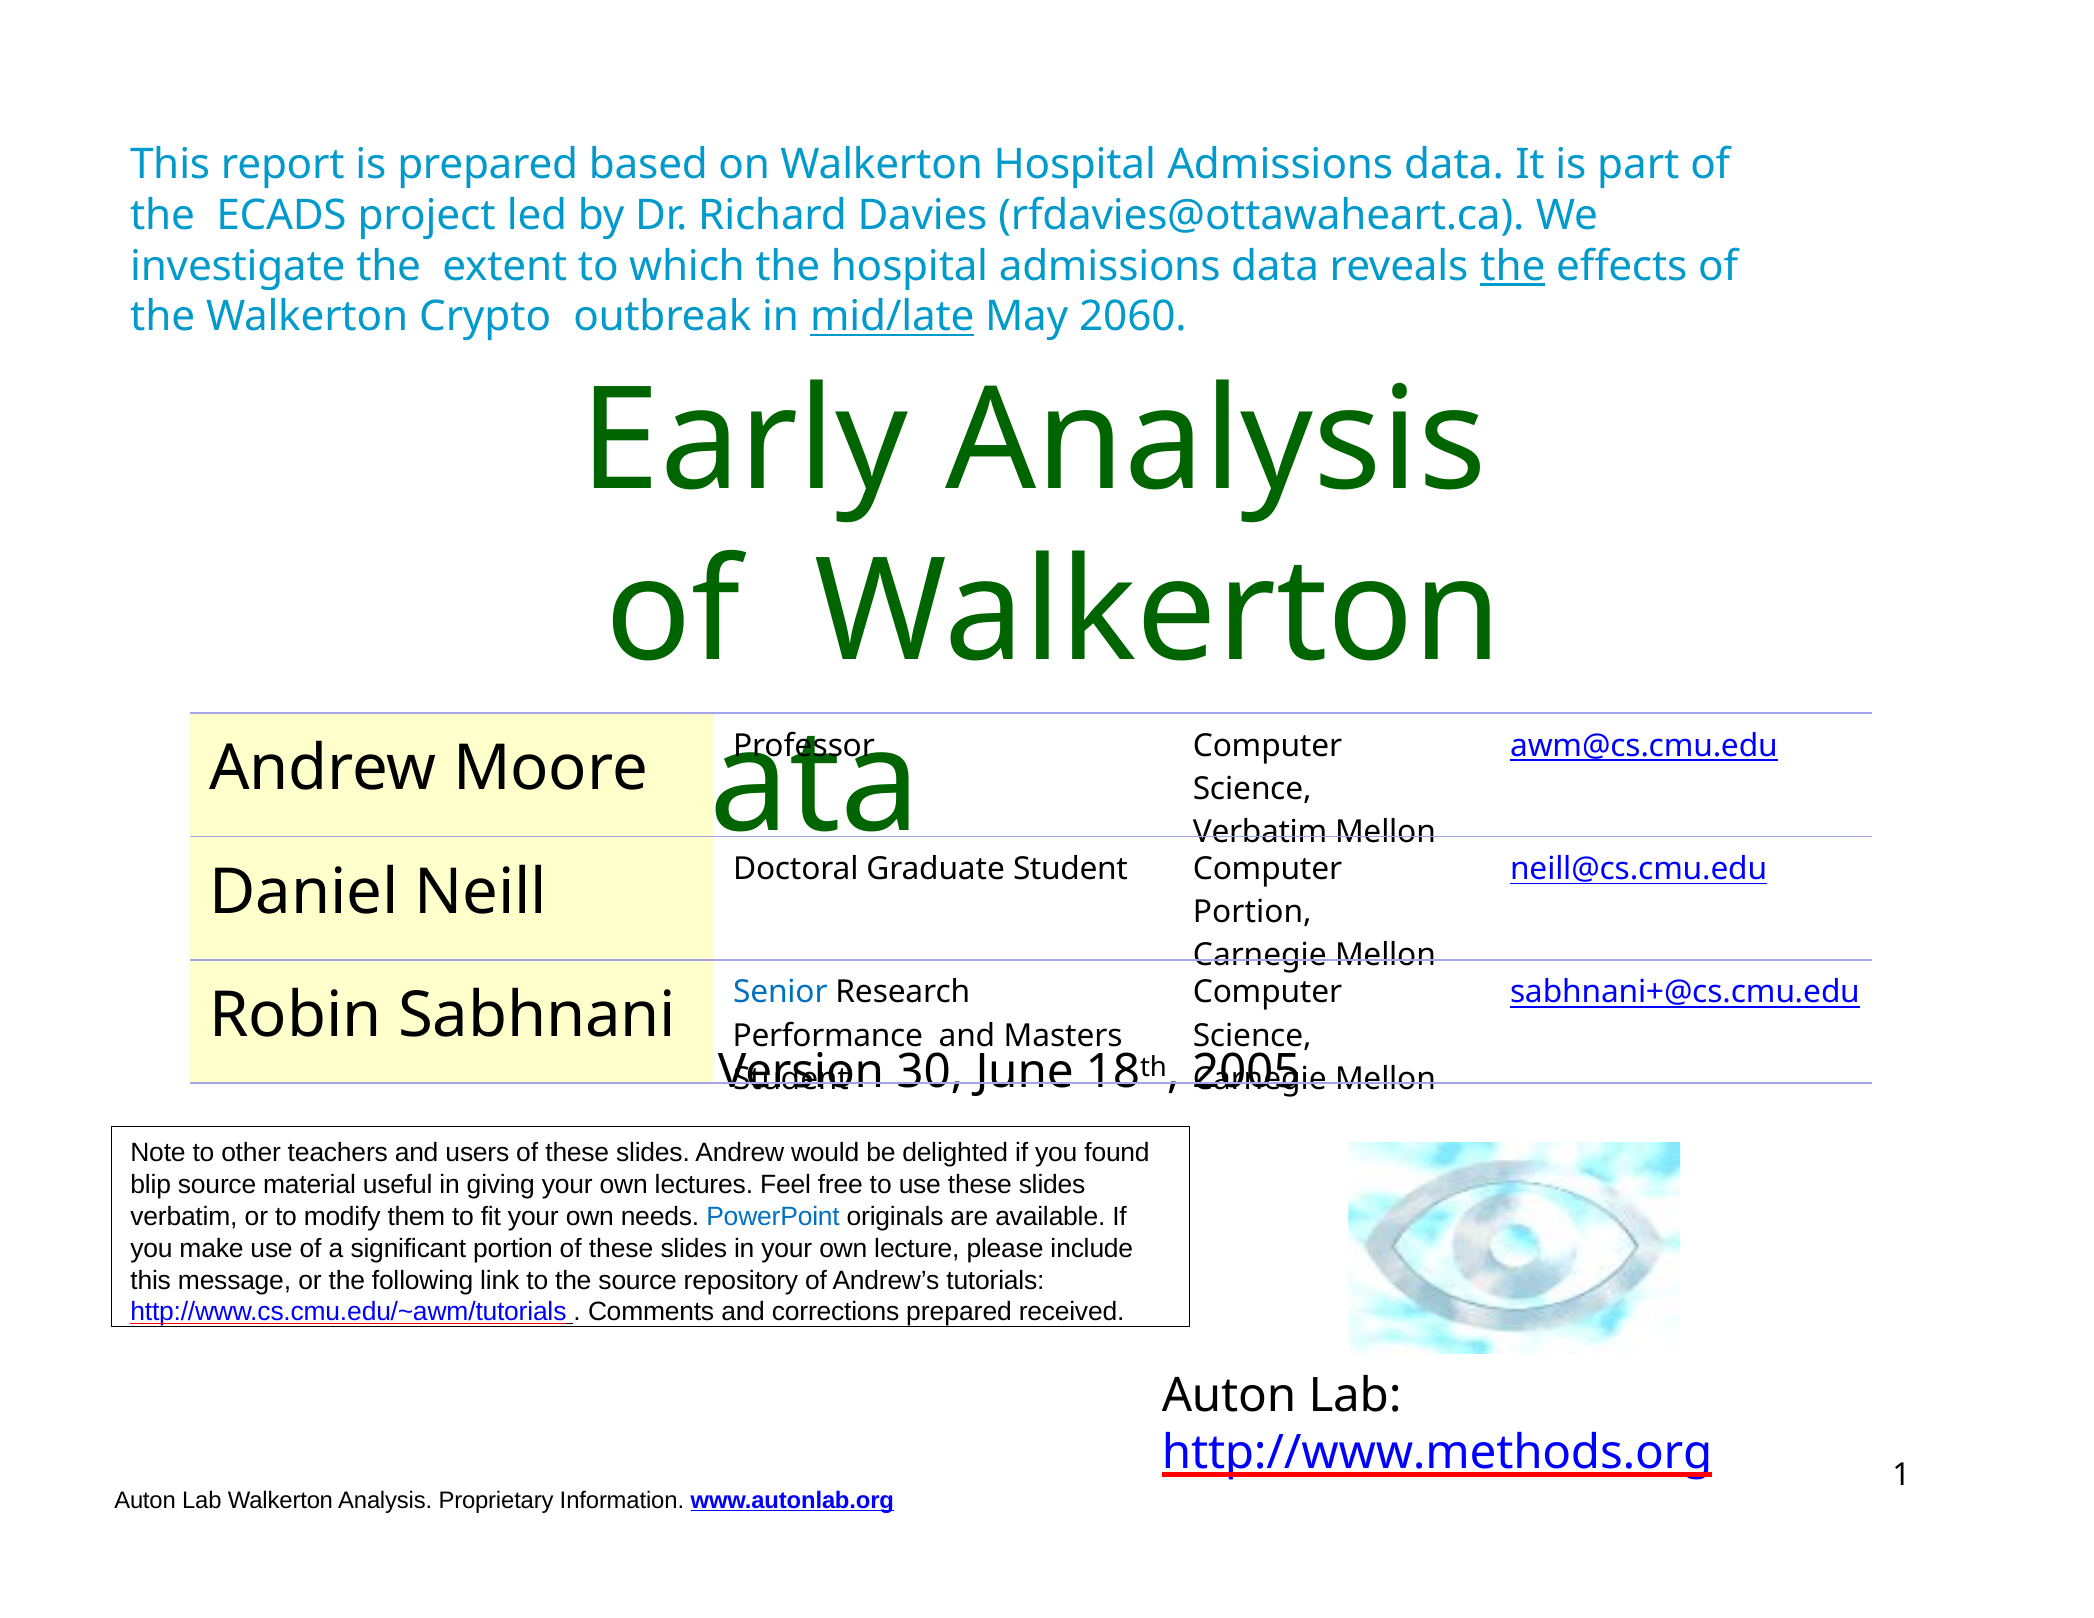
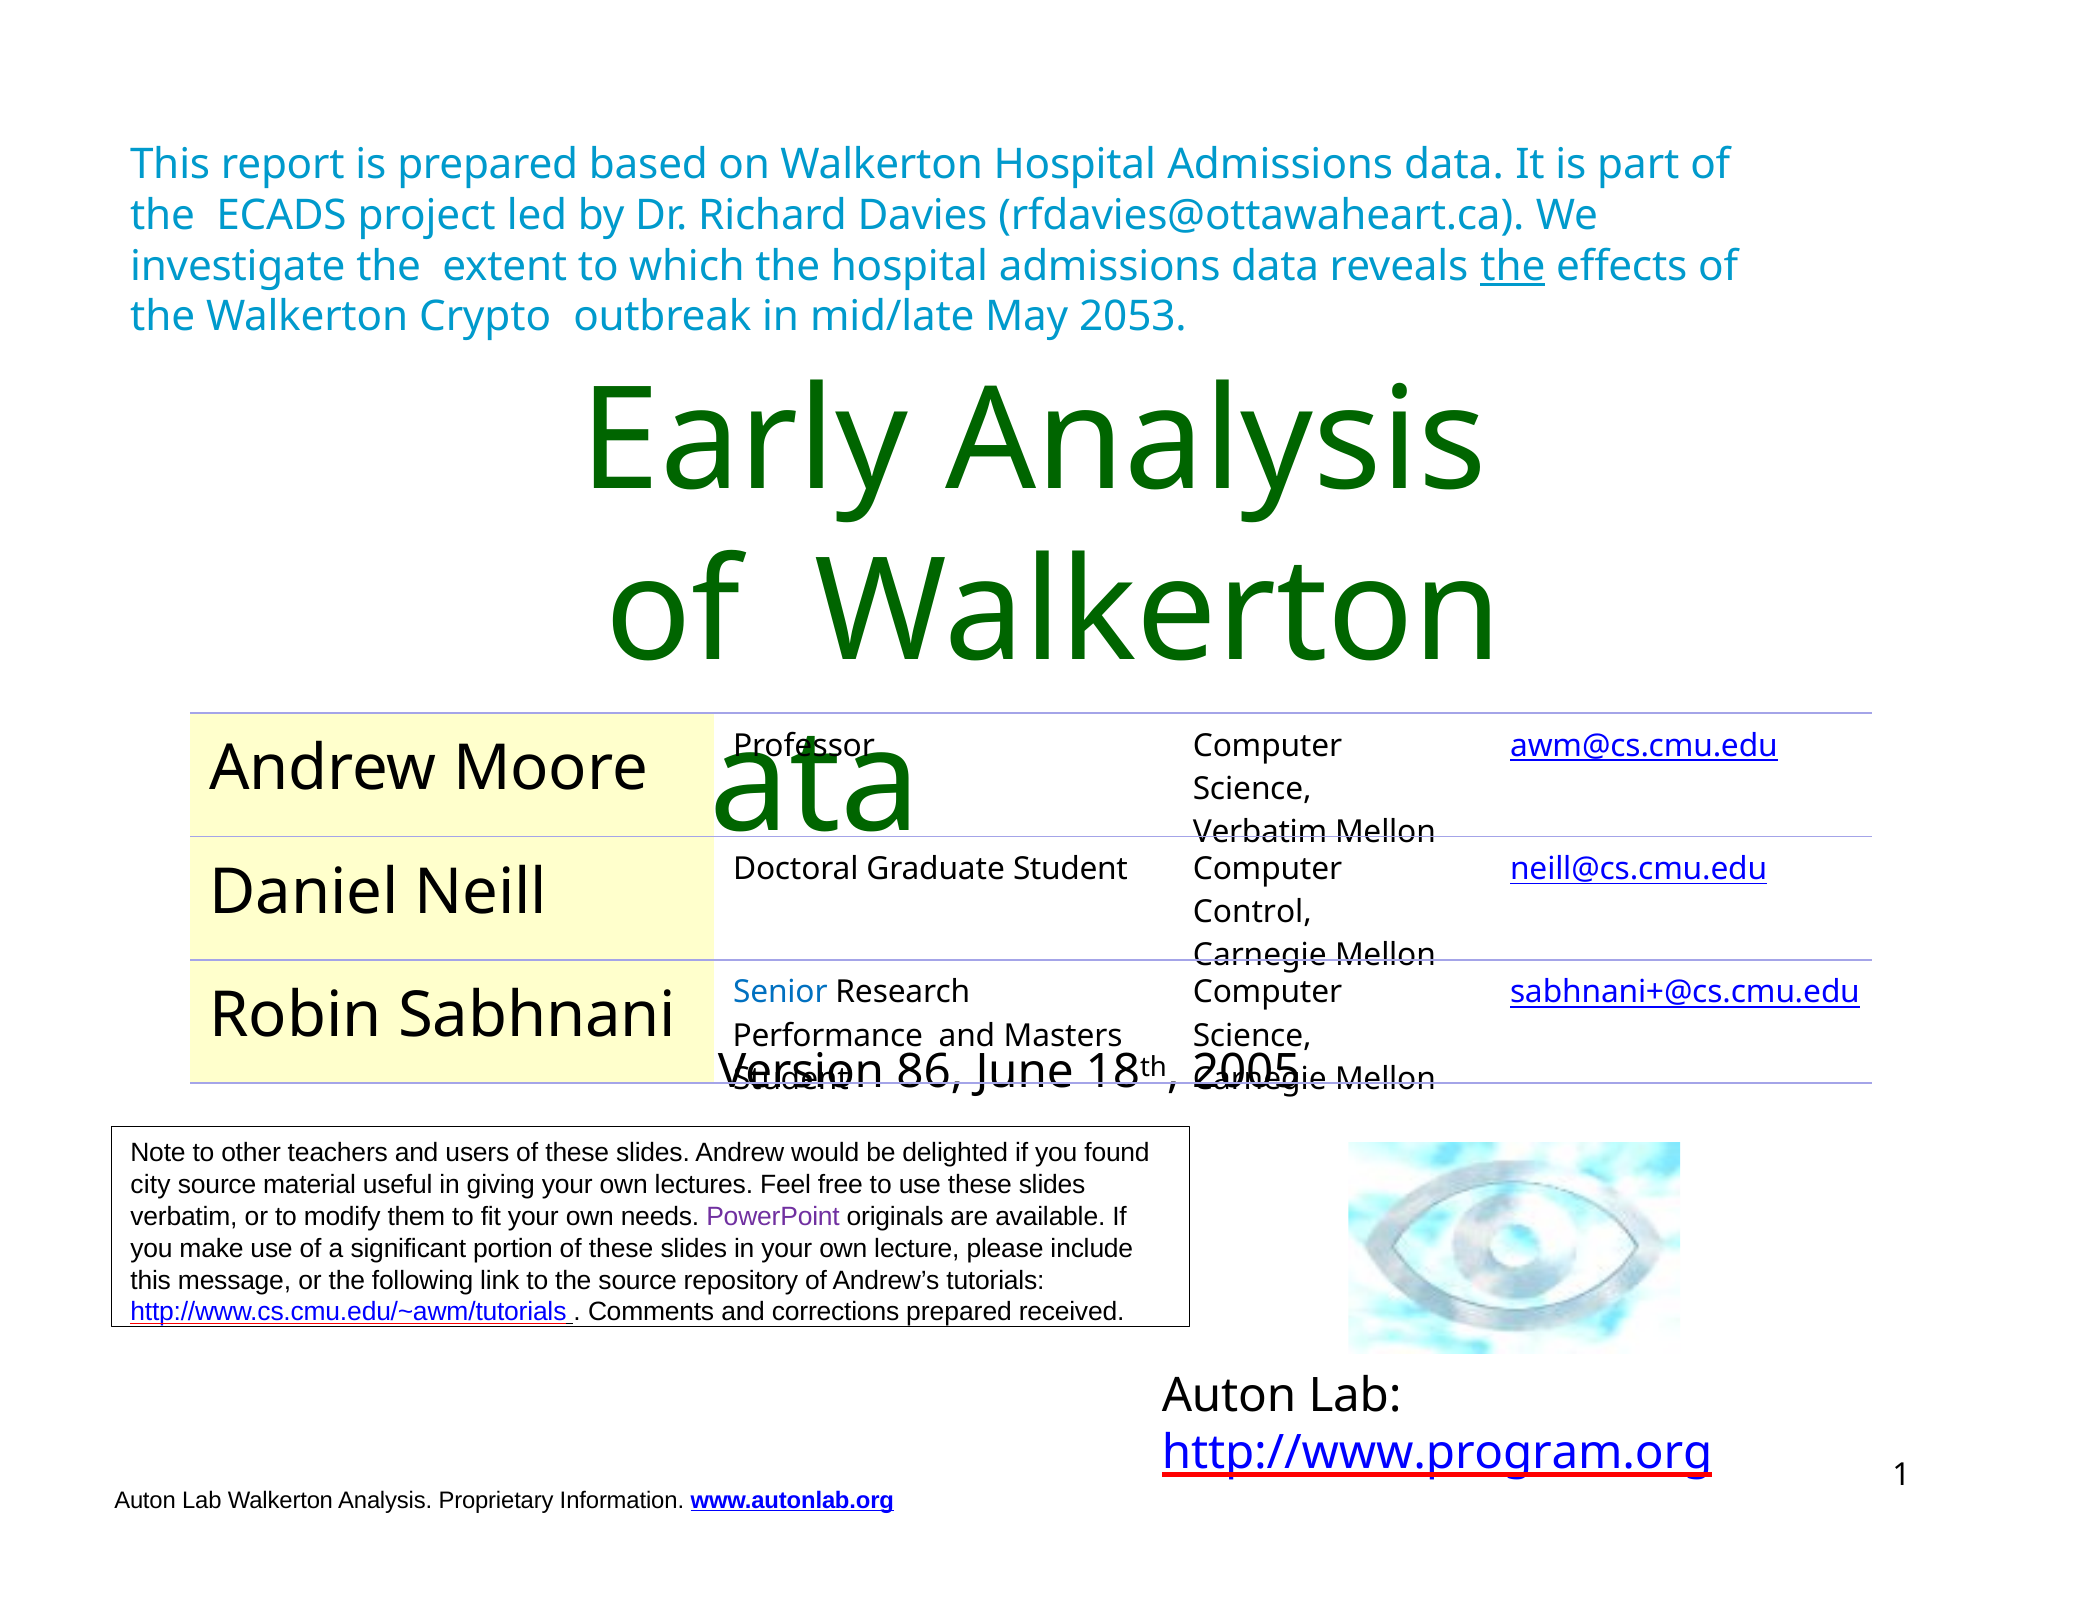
mid/late underline: present -> none (892, 317)
2060: 2060 -> 2053 (1133, 317)
Portion: Portion -> Control (1252, 912)
30: 30 -> 86 (930, 1072)
blip: blip -> city (151, 1185)
PowerPoint colour: blue -> purple (773, 1217)
http://www.methods.org: http://www.methods.org -> http://www.program.org (1437, 1453)
